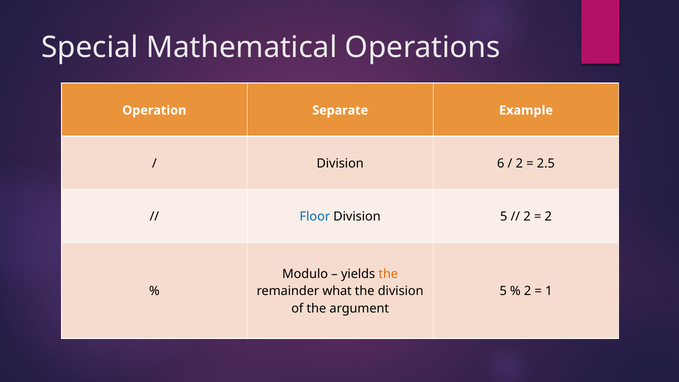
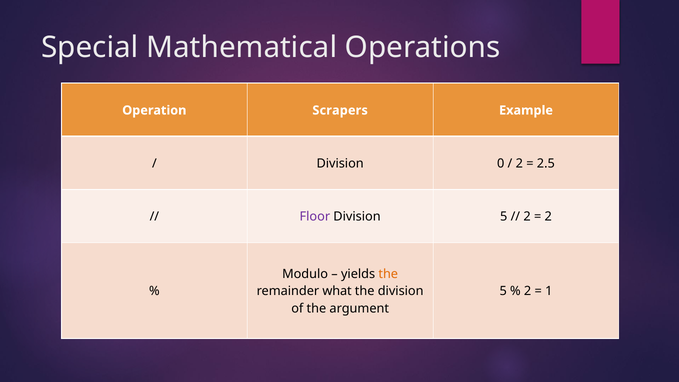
Separate: Separate -> Scrapers (340, 110)
6: 6 -> 0 (501, 164)
Floor colour: blue -> purple (315, 217)
